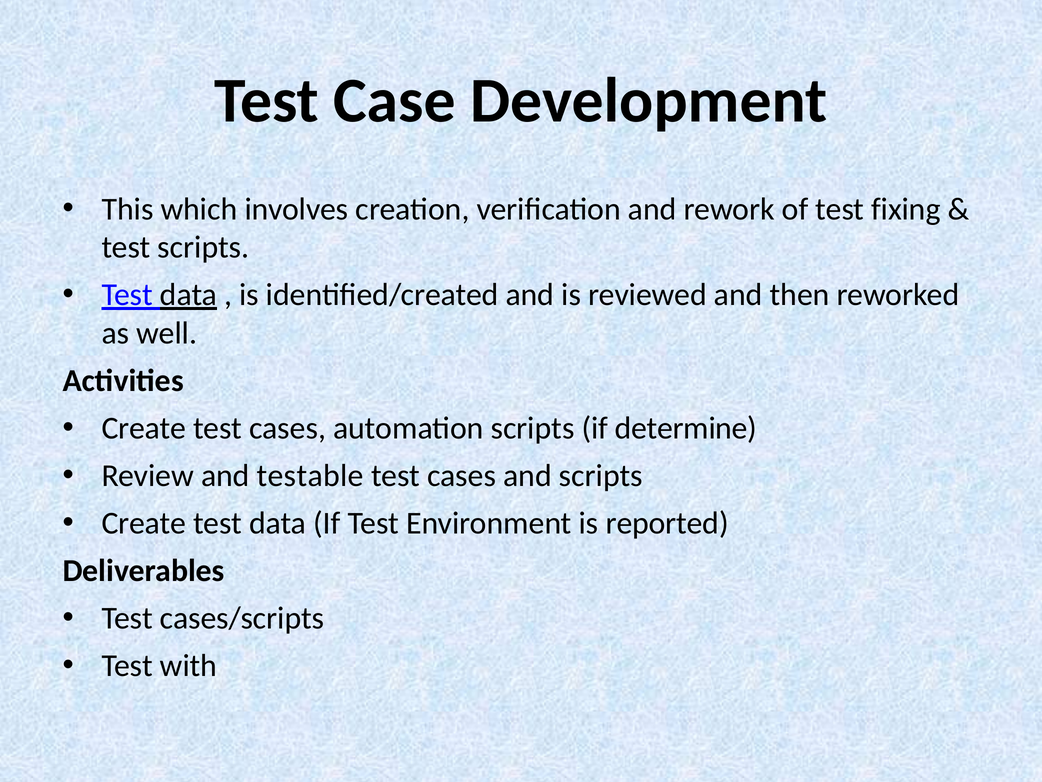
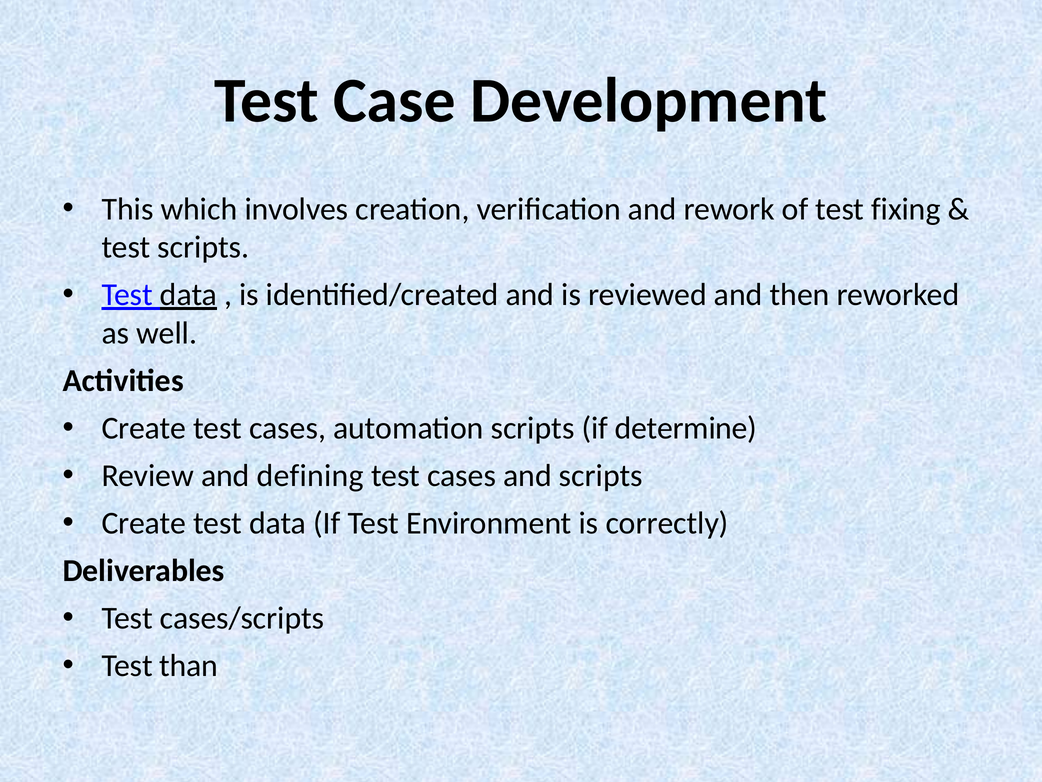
testable: testable -> defining (310, 476)
reported: reported -> correctly (667, 523)
with: with -> than (189, 666)
